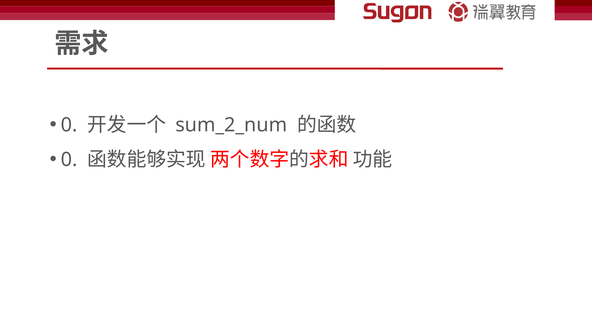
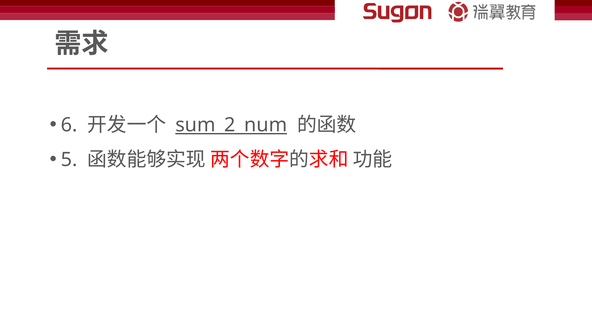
0: 0 -> 6 (69, 125)
sum_2_num underline: none -> present (231, 125)
0: 0 -> 5 (69, 160)
